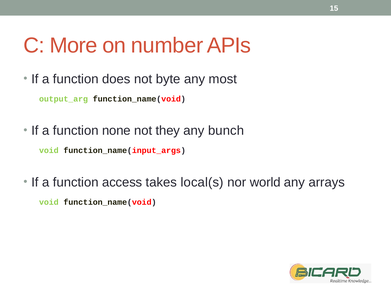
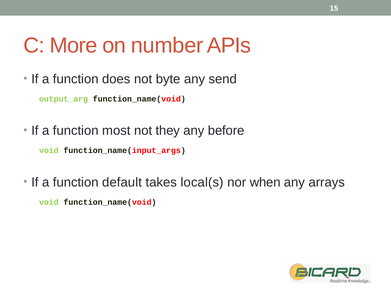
most: most -> send (223, 79)
none: none -> most (116, 131)
bunch: bunch -> before (226, 131)
access: access -> default (122, 182)
world: world -> when (265, 182)
